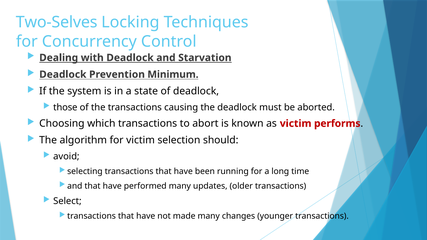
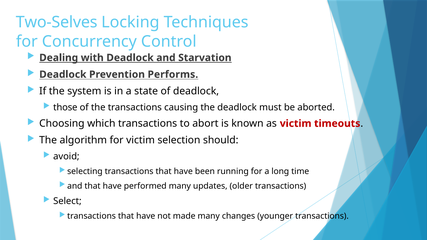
Minimum: Minimum -> Performs (173, 75)
performs: performs -> timeouts (337, 124)
